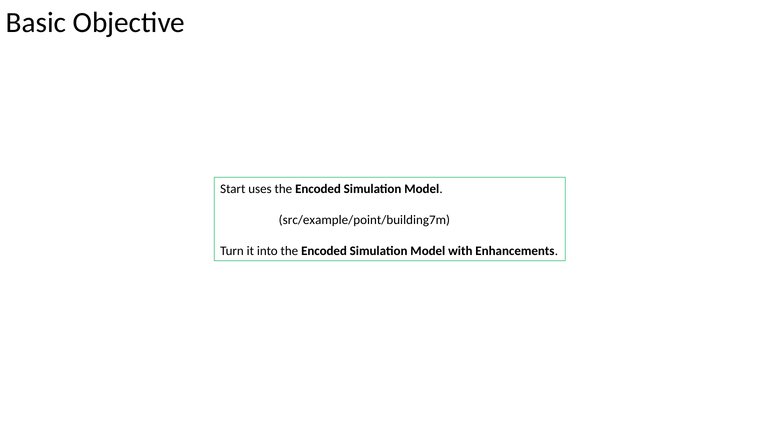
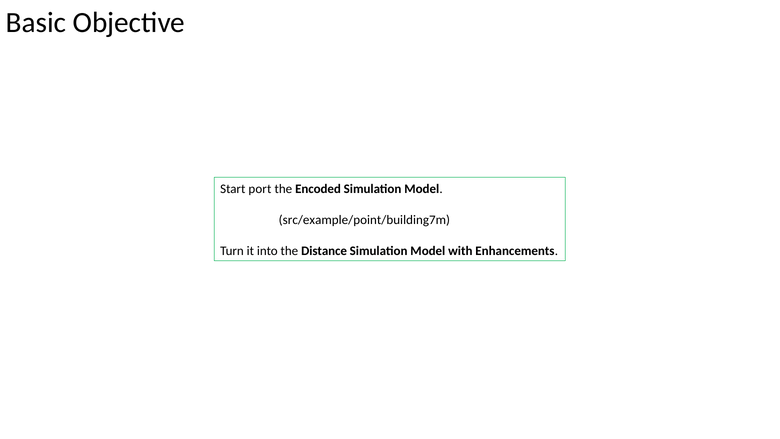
uses: uses -> port (260, 189)
into the Encoded: Encoded -> Distance (324, 251)
